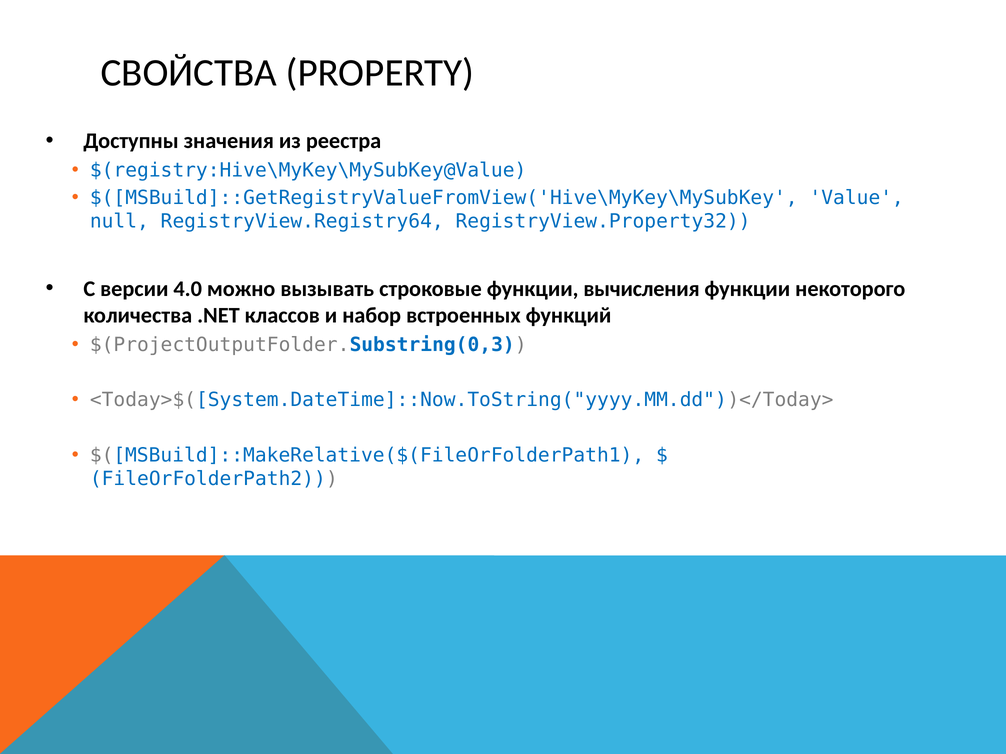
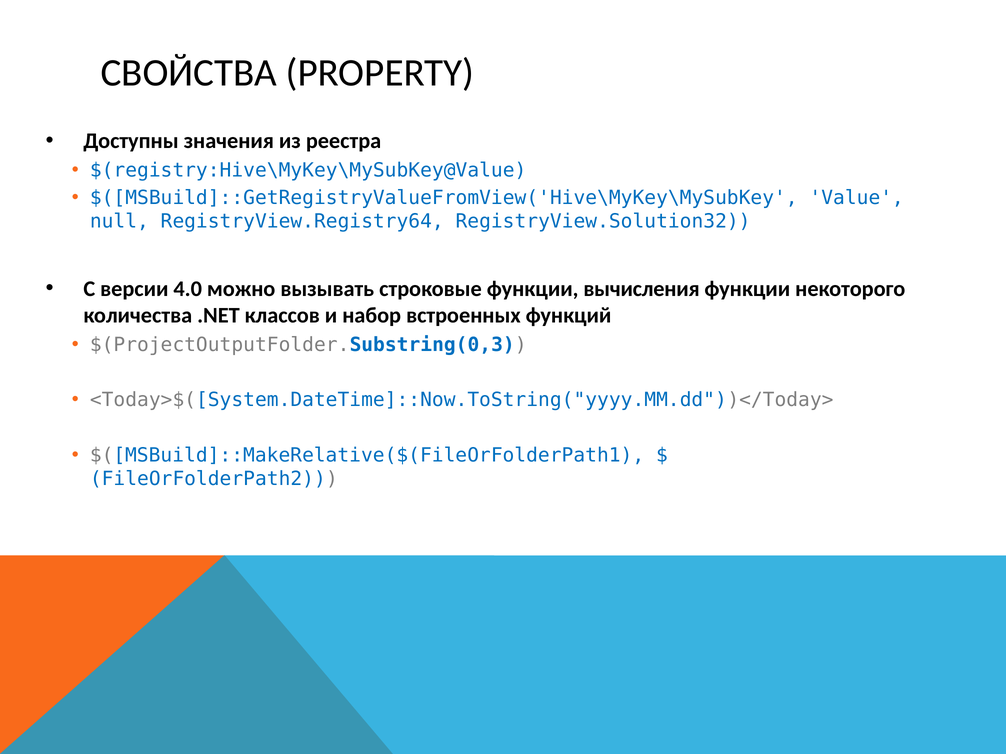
RegistryView.Property32: RegistryView.Property32 -> RegistryView.Solution32 (603, 221)
